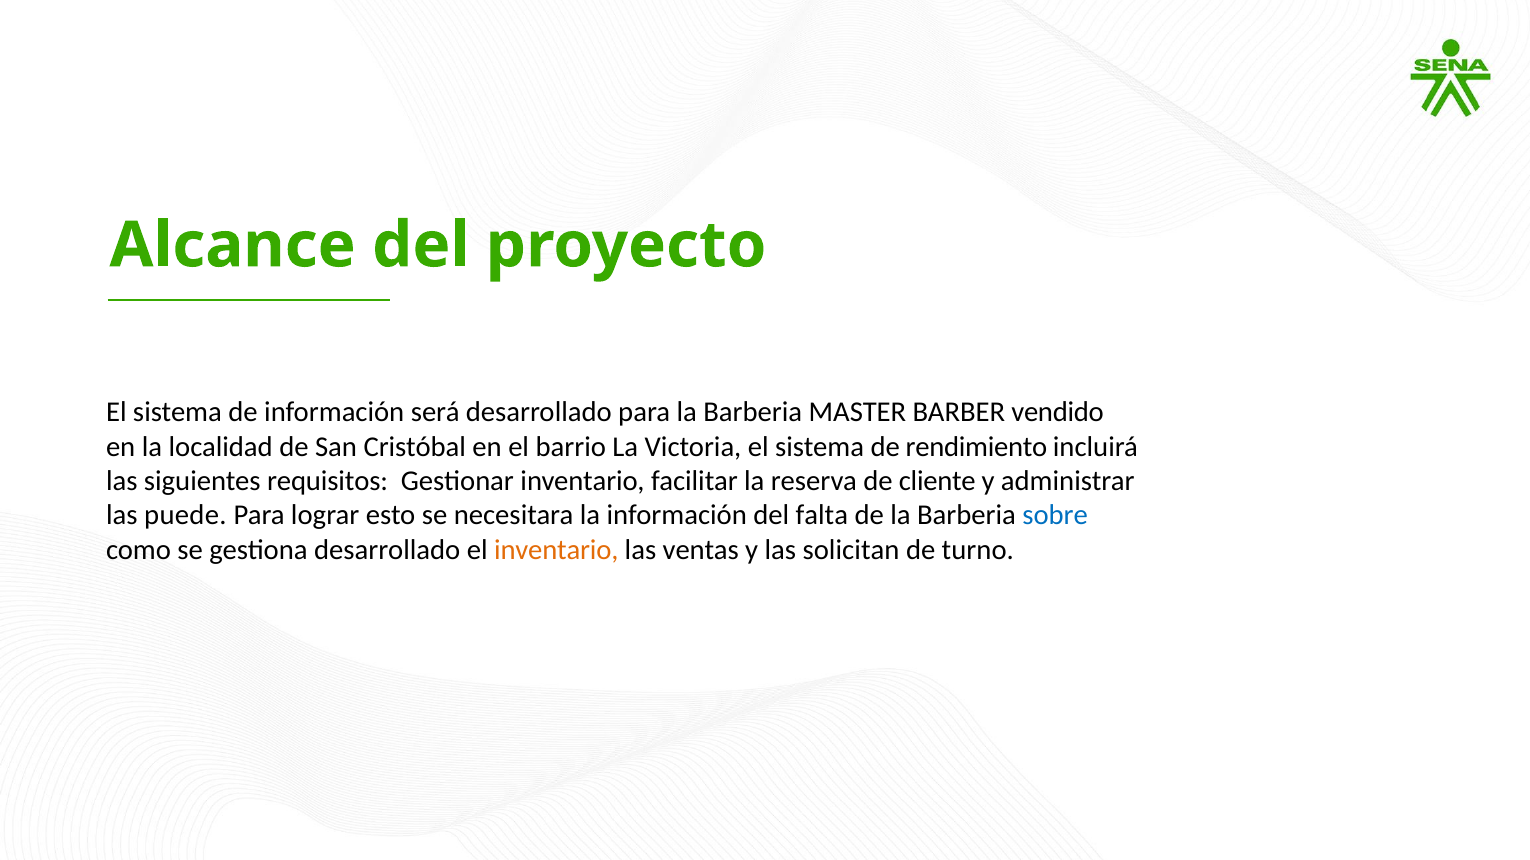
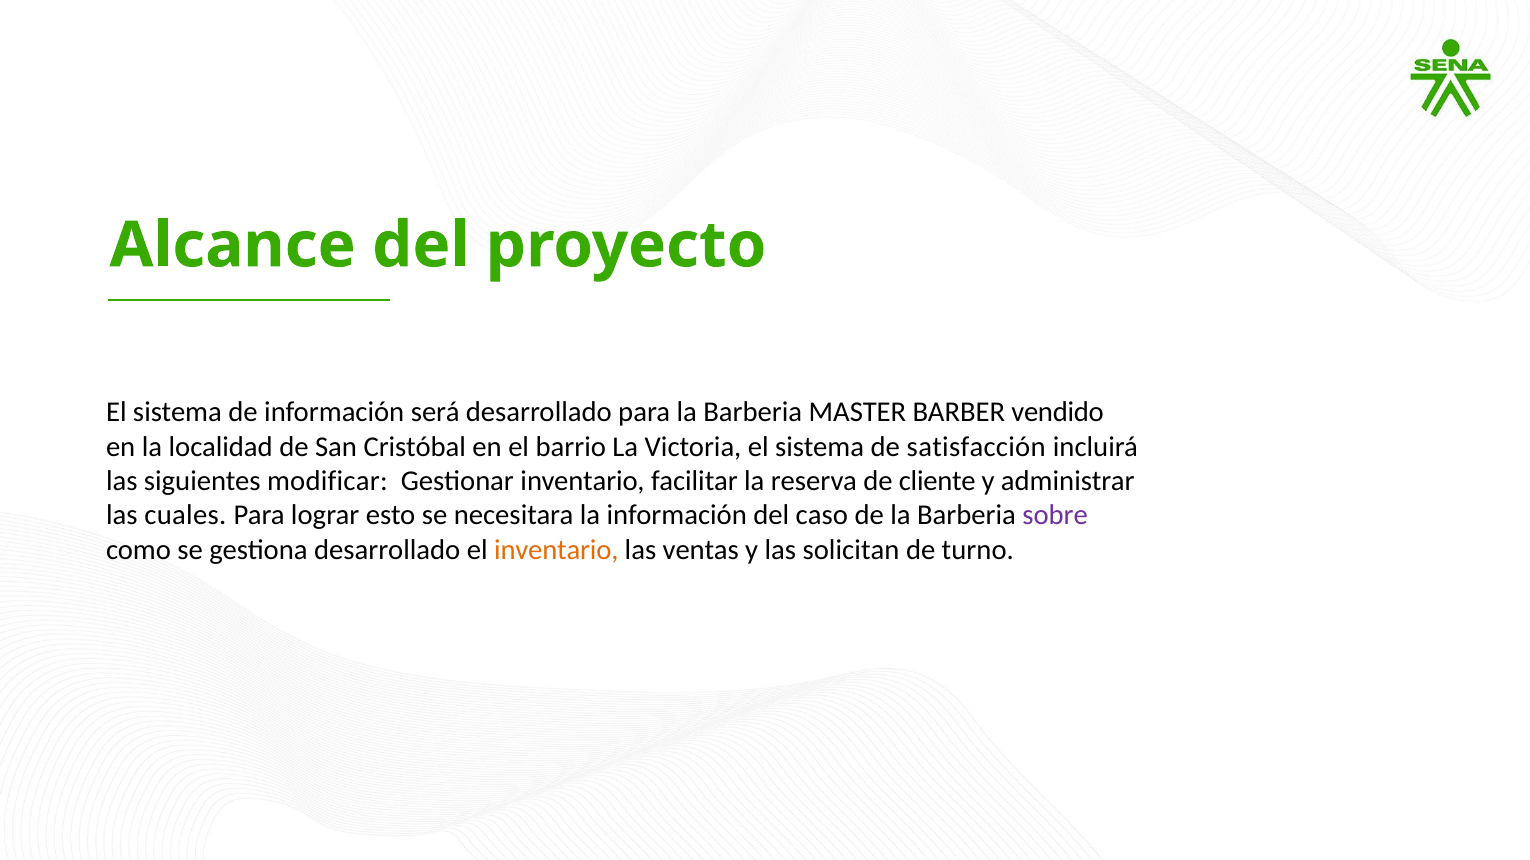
rendimiento: rendimiento -> satisfacción (976, 447)
requisitos: requisitos -> modificar (327, 481)
puede: puede -> cuales (185, 516)
falta: falta -> caso (822, 516)
sobre colour: blue -> purple (1055, 516)
